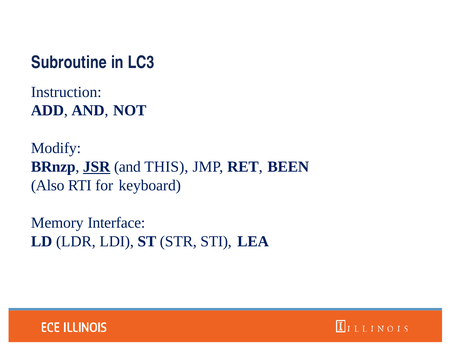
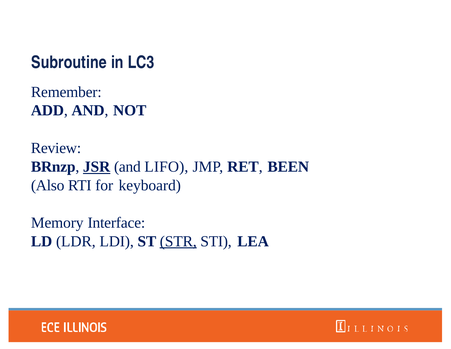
Instruction: Instruction -> Remember (66, 92)
Modify: Modify -> Review (56, 148)
THIS: THIS -> LIFO (166, 167)
STR underline: none -> present (178, 241)
